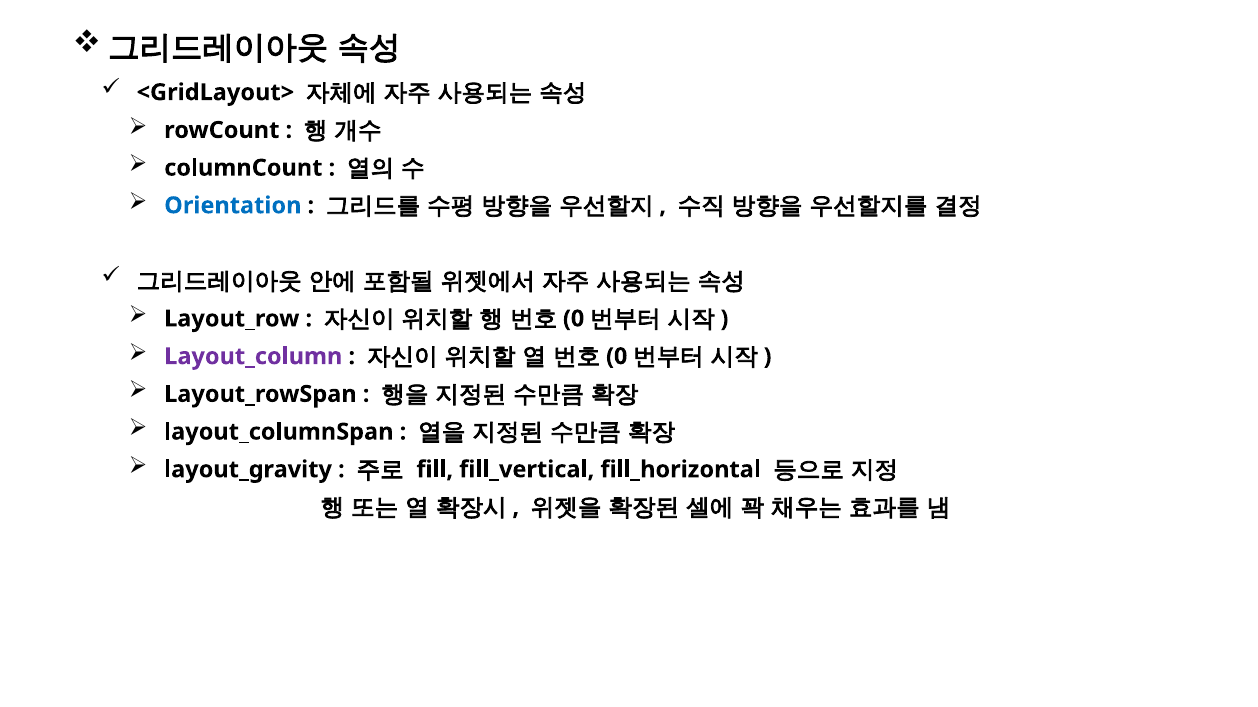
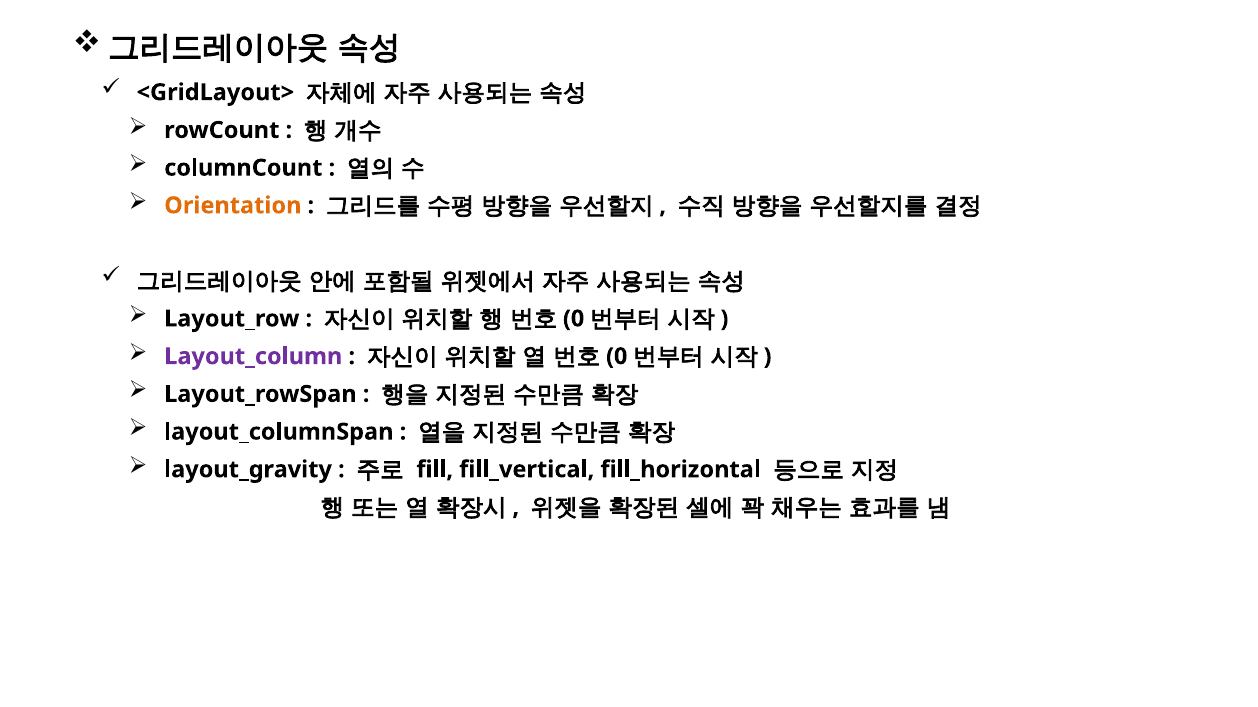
Orientation colour: blue -> orange (233, 206)
